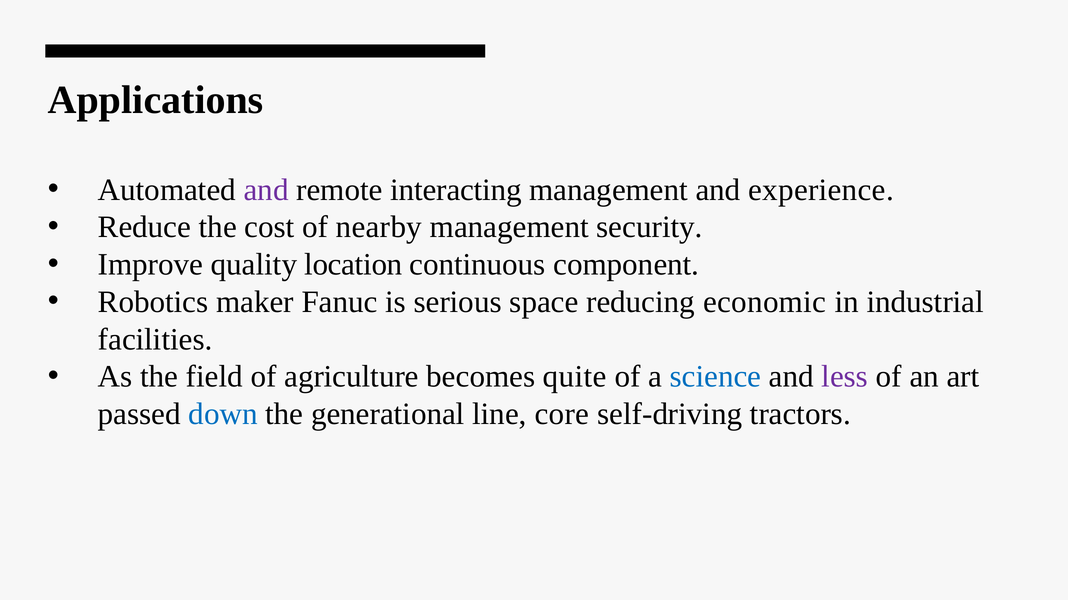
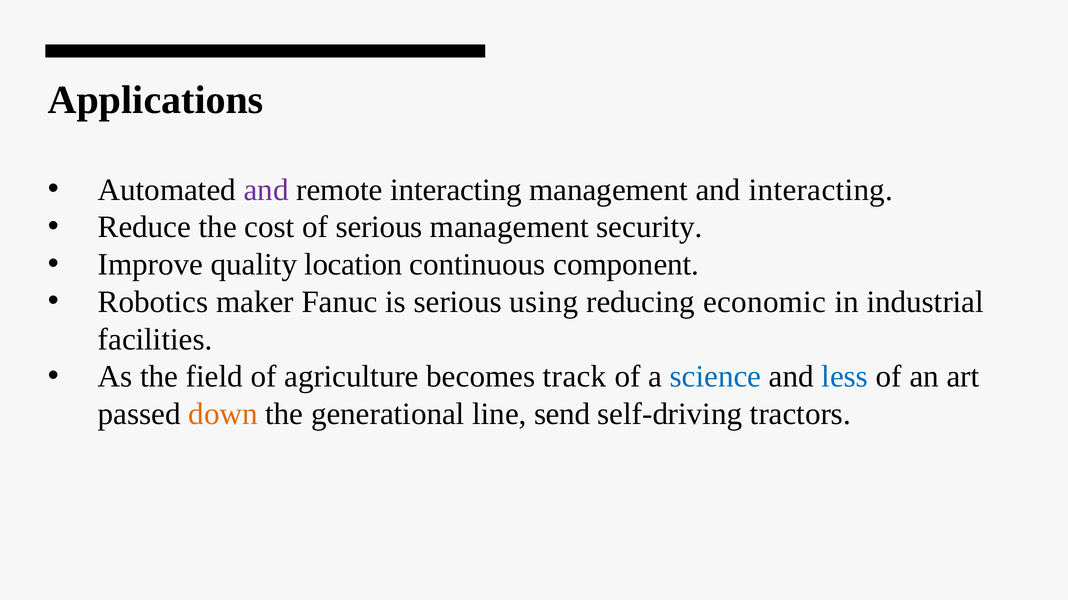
and experience: experience -> interacting (821, 190)
of nearby: nearby -> serious (379, 227)
space: space -> using (544, 302)
quite: quite -> track (575, 377)
less colour: purple -> blue (845, 377)
down colour: blue -> orange (223, 414)
core: core -> send (562, 414)
